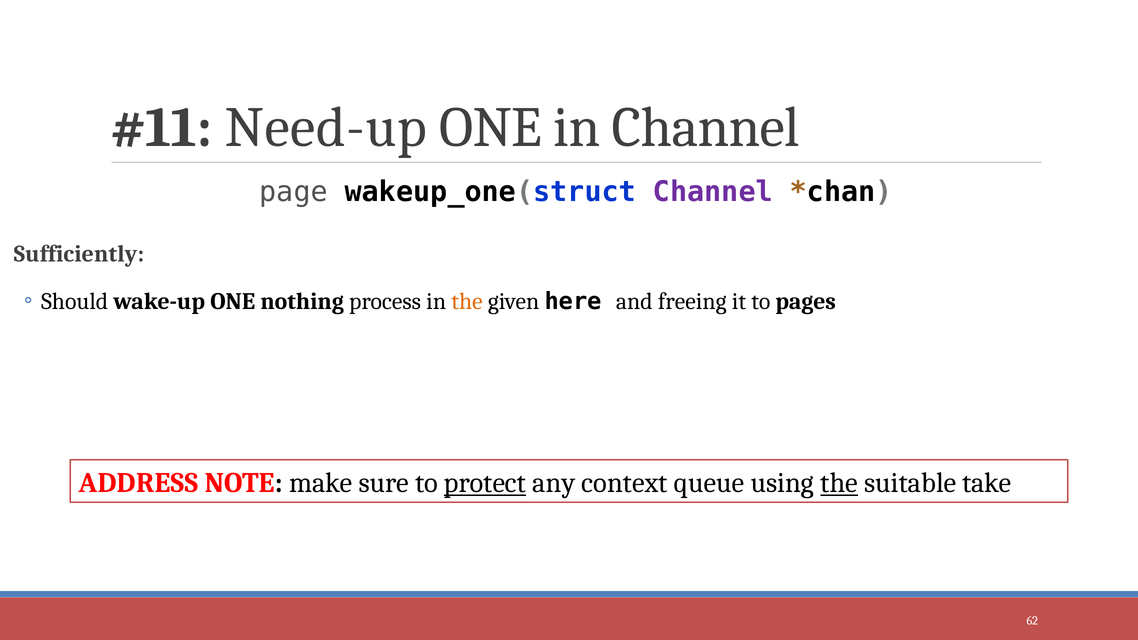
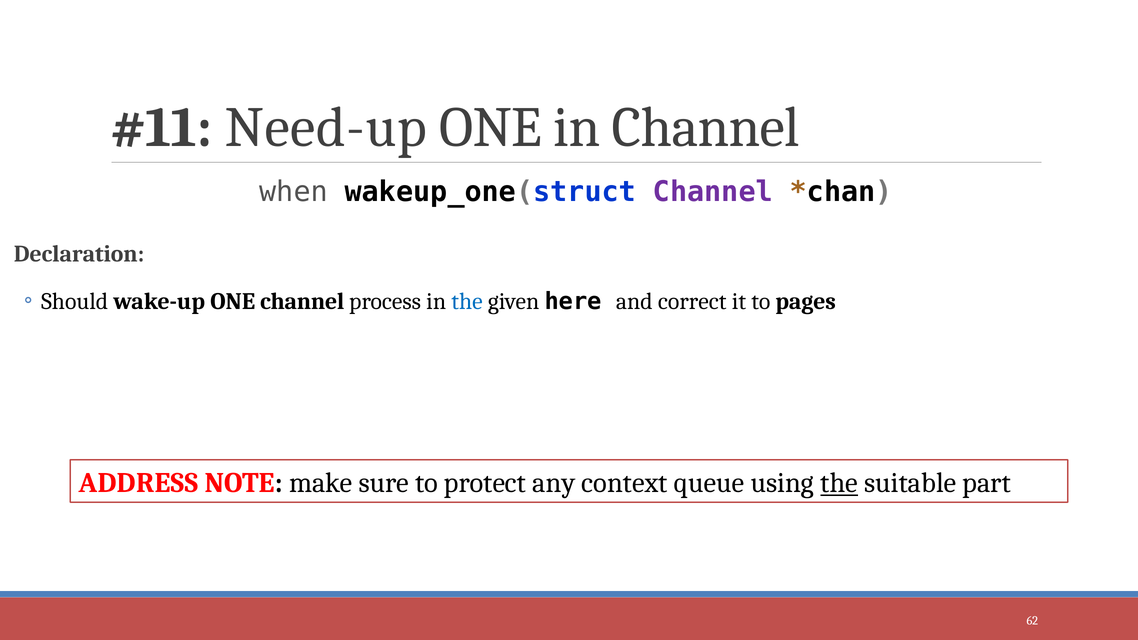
page: page -> when (294, 192)
Sufficiently: Sufficiently -> Declaration (79, 254)
ONE nothing: nothing -> channel (302, 302)
the colour: orange -> blue (467, 302)
freeing: freeing -> correct (692, 302)
protect underline: present -> none (485, 483)
take: take -> part (987, 483)
